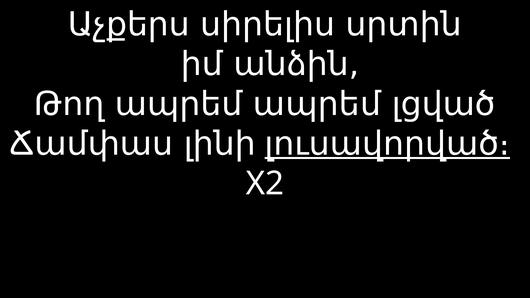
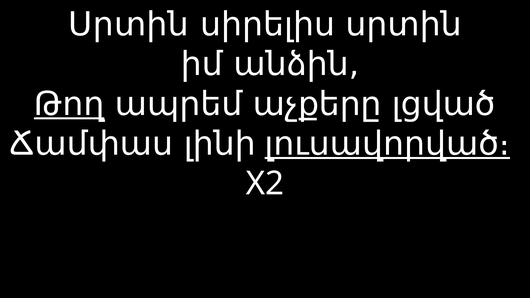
Աչքերս: Աչքերս -> Սրտին (129, 25)
Թող underline: none -> present (69, 104)
ապրեմ ապրեմ: ապրեմ -> աչքերը (317, 104)
